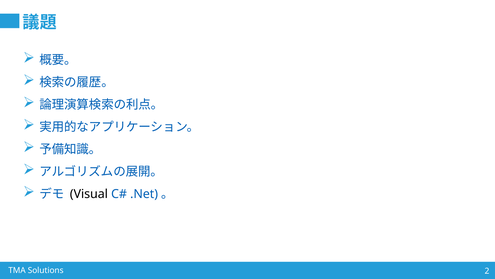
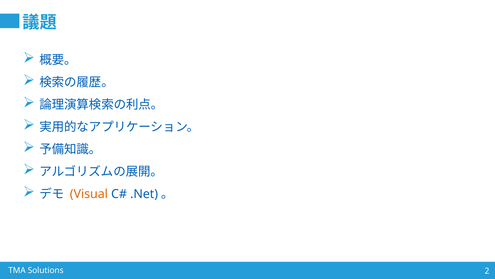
Visual colour: black -> orange (89, 194)
